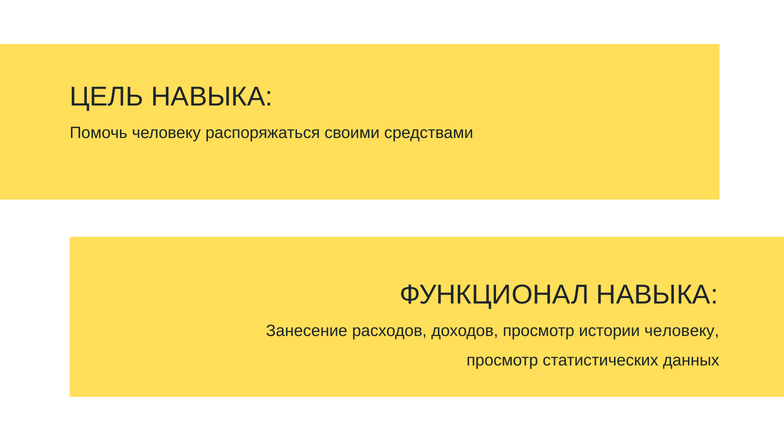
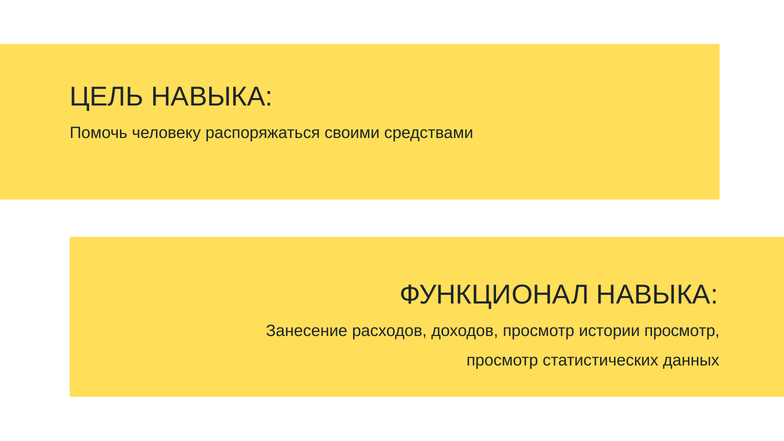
истории человеку: человеку -> просмотр (682, 331)
